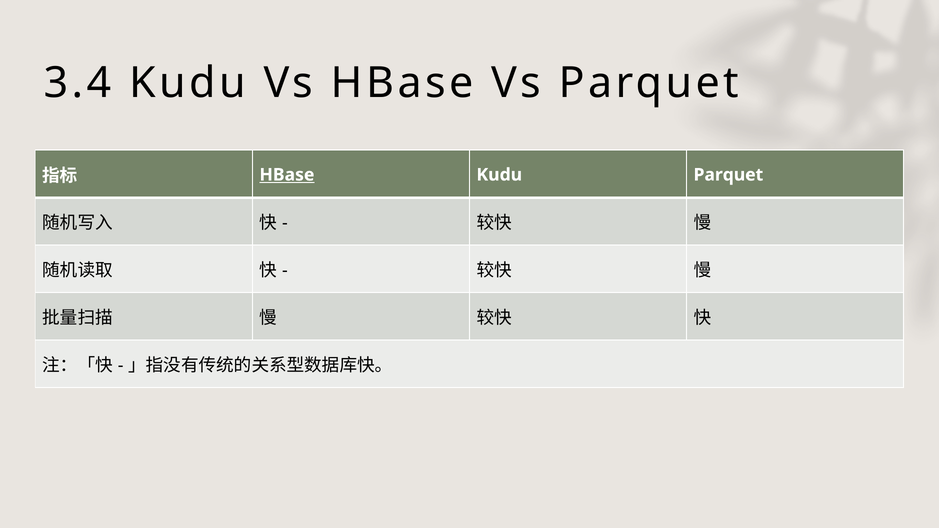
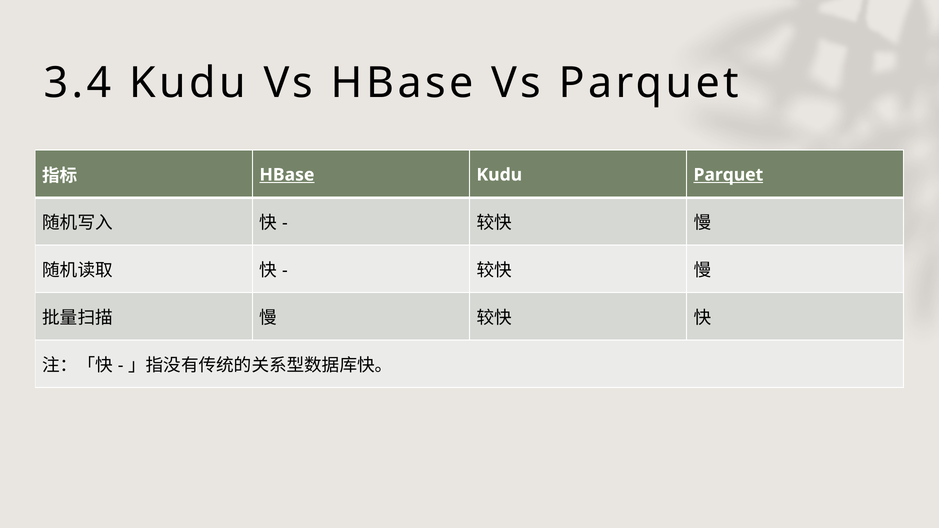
Parquet underline: none -> present (728, 175)
